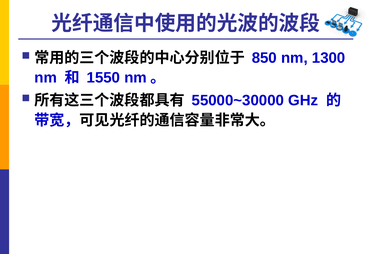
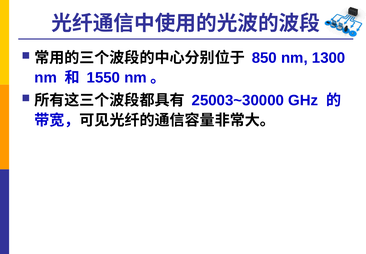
55000~30000: 55000~30000 -> 25003~30000 (238, 100)
